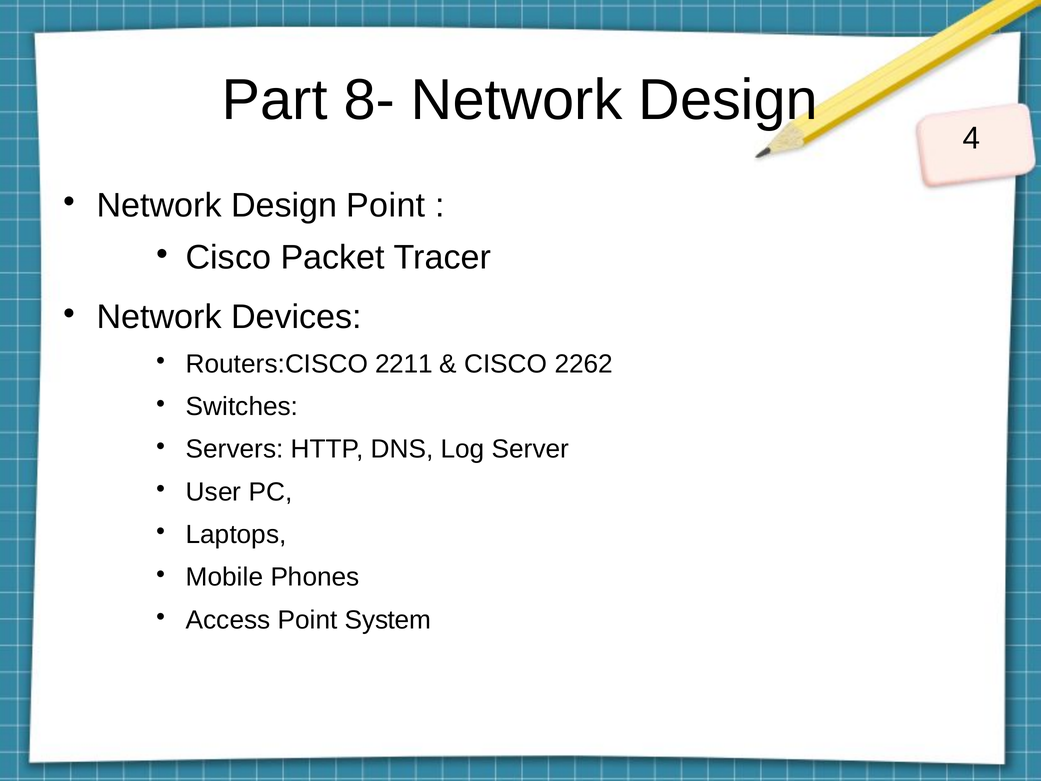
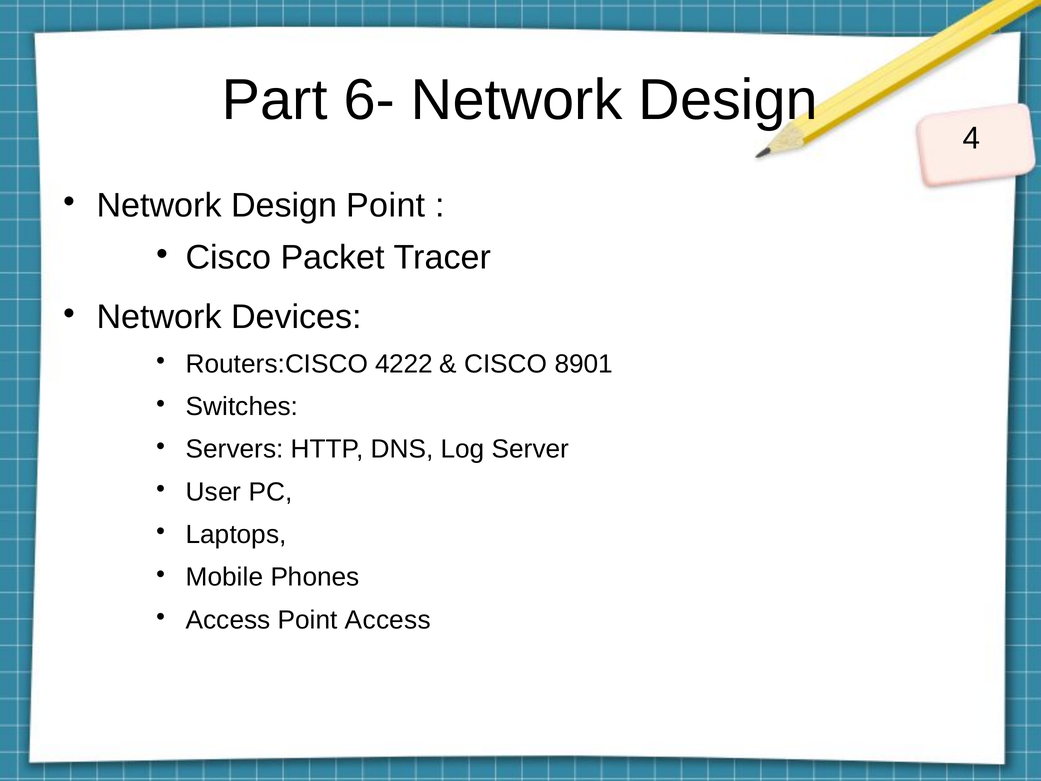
8-: 8- -> 6- (369, 100)
2211: 2211 -> 4222 (404, 364)
2262: 2262 -> 8901 (584, 364)
Point System: System -> Access (388, 620)
